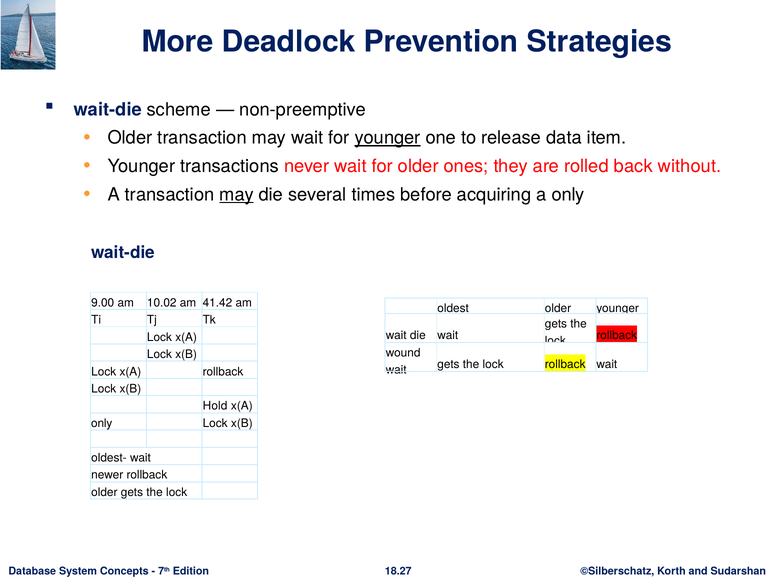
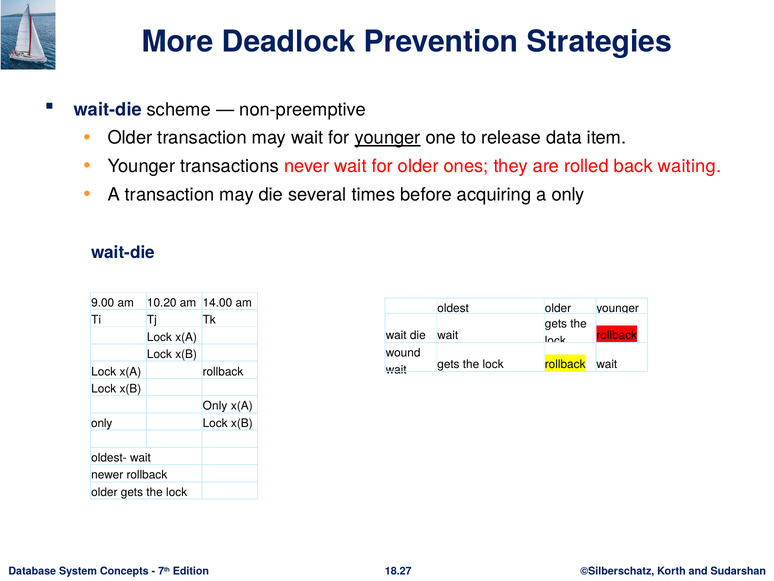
without: without -> waiting (689, 166)
may underline: present -> none (237, 194)
10.02: 10.02 -> 10.20 (162, 302)
41.42: 41.42 -> 14.00 (217, 302)
Hold: Hold -> Only (215, 406)
